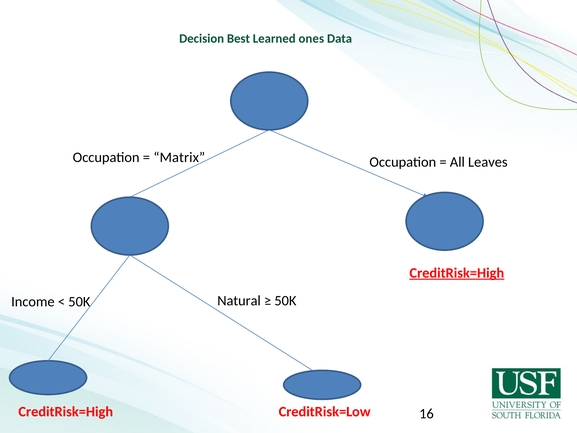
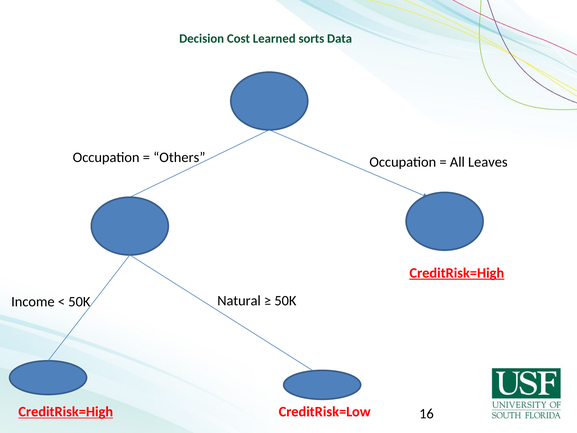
Best: Best -> Cost (238, 39)
ones: ones -> sorts (311, 39)
Matrix: Matrix -> Others (179, 157)
CreditRisk=High underline: none -> present (66, 412)
